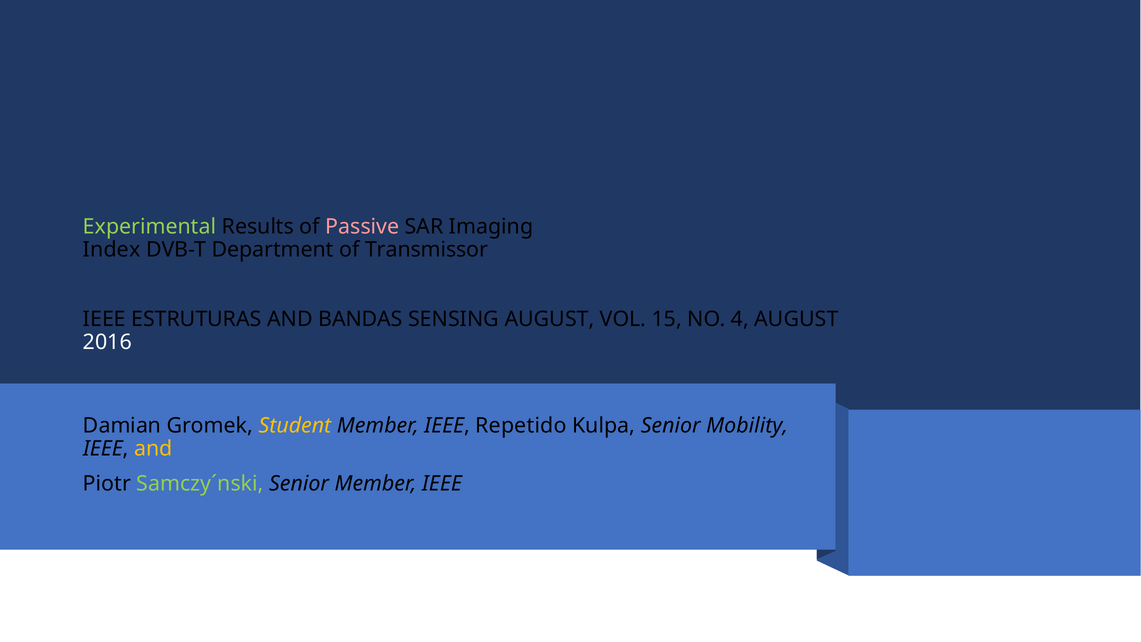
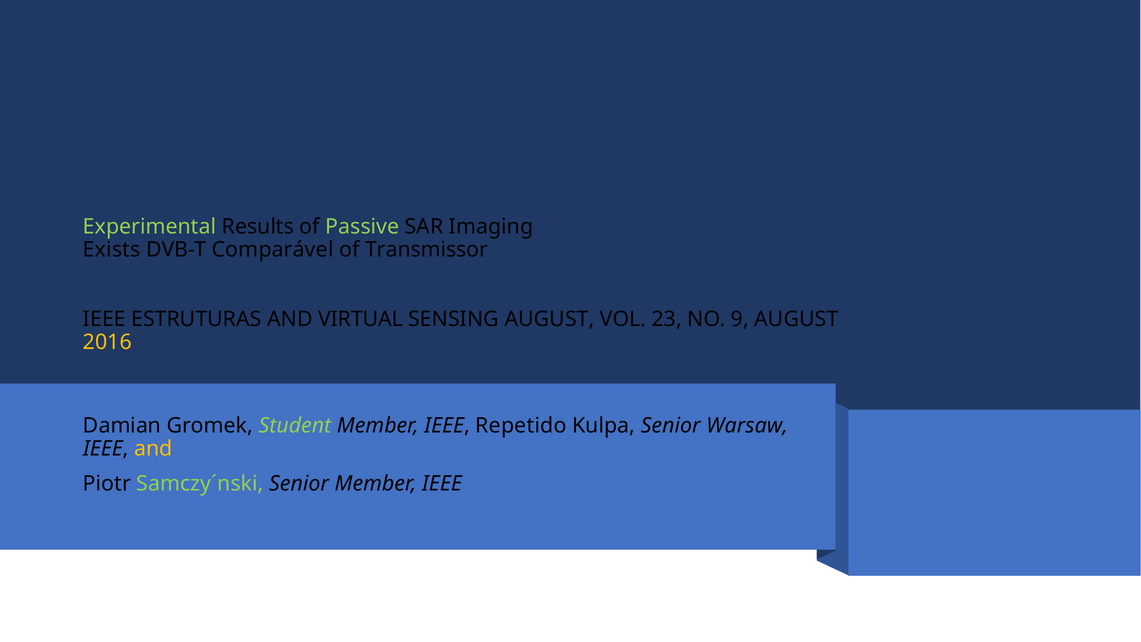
Passive colour: pink -> light green (362, 227)
Index: Index -> Exists (112, 250)
Department: Department -> Comparável (273, 250)
BANDAS: BANDAS -> VIRTUAL (361, 319)
15: 15 -> 23 (667, 319)
4: 4 -> 9 (740, 319)
2016 colour: white -> yellow (107, 342)
Student colour: yellow -> light green (295, 425)
Mobility: Mobility -> Warsaw (747, 425)
